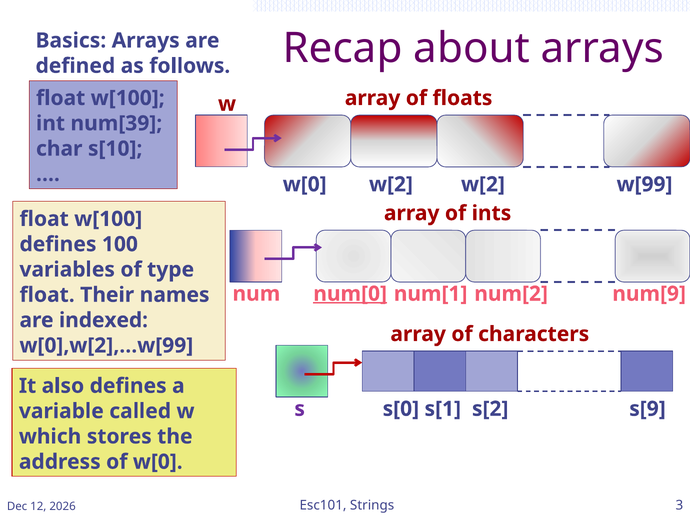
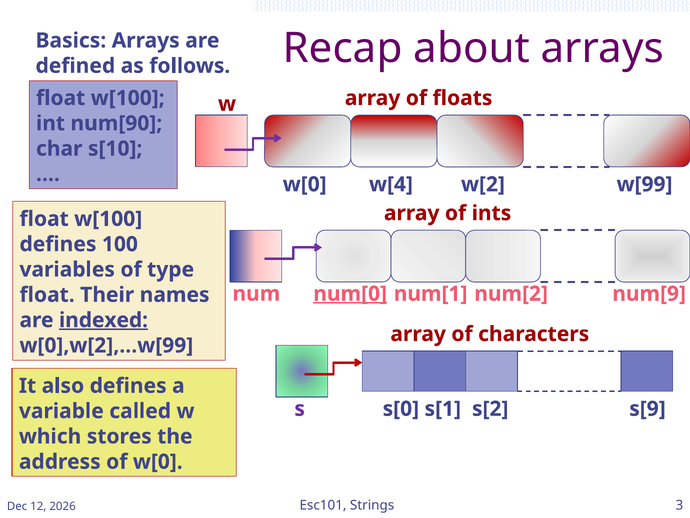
num[39: num[39 -> num[90 (116, 123)
w[0 w[2: w[2 -> w[4 (391, 184)
indexed underline: none -> present (103, 320)
